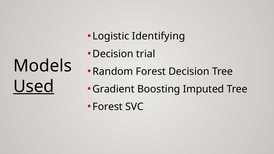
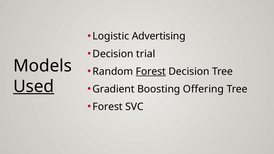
Identifying: Identifying -> Advertising (159, 36)
Forest underline: none -> present (151, 72)
Imputed: Imputed -> Offering (203, 89)
